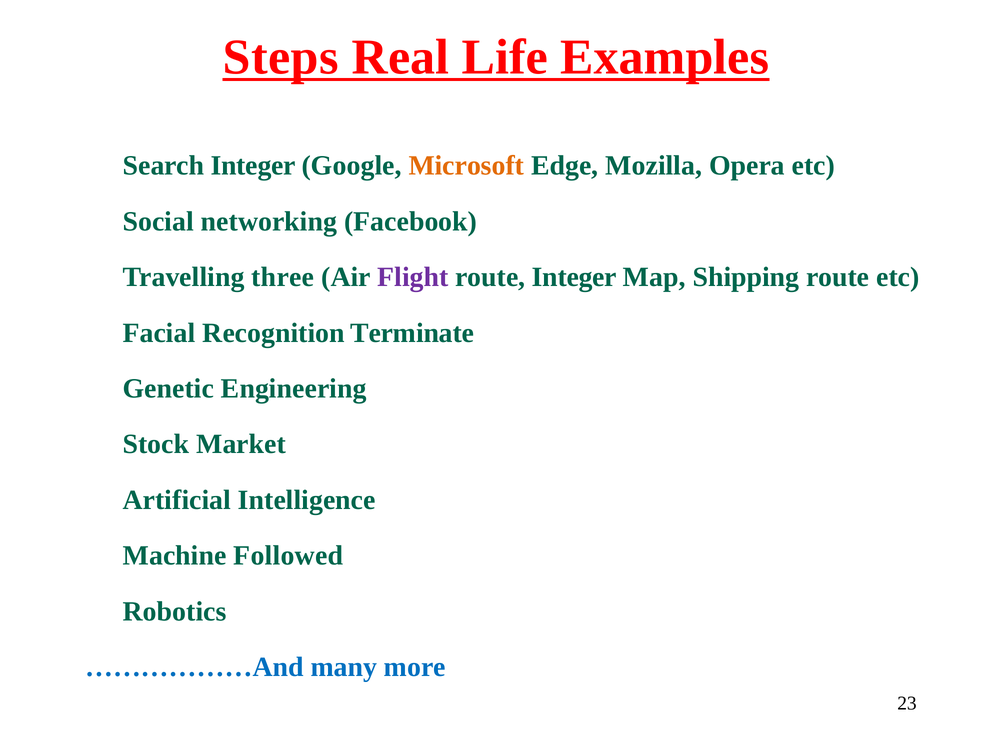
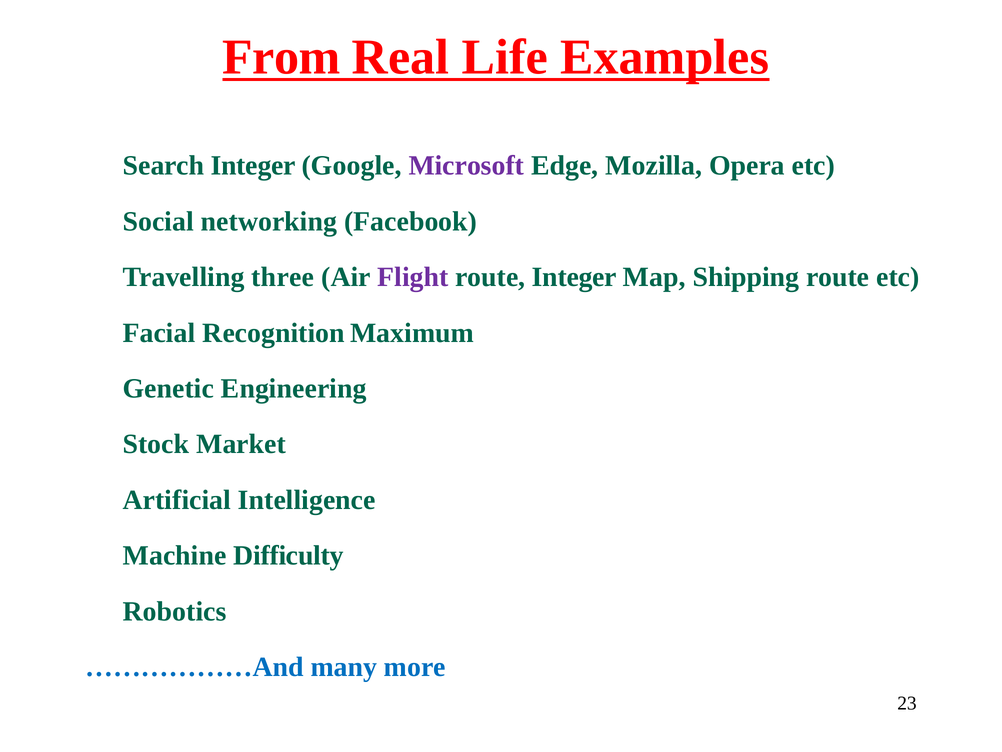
Steps: Steps -> From (281, 57)
Microsoft colour: orange -> purple (466, 166)
Terminate: Terminate -> Maximum (412, 333)
Followed: Followed -> Difficulty (288, 555)
